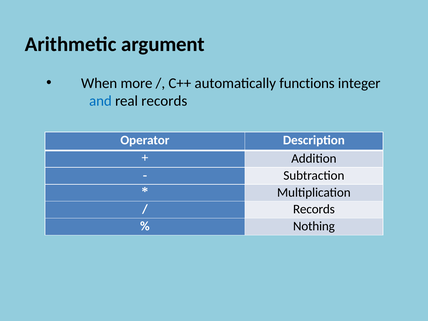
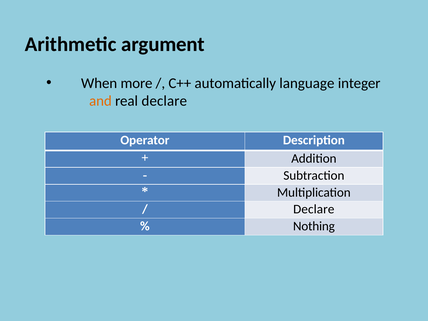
functions: functions -> language (307, 83)
and colour: blue -> orange (100, 101)
real records: records -> declare (164, 101)
Records: Records -> Declare (314, 209)
